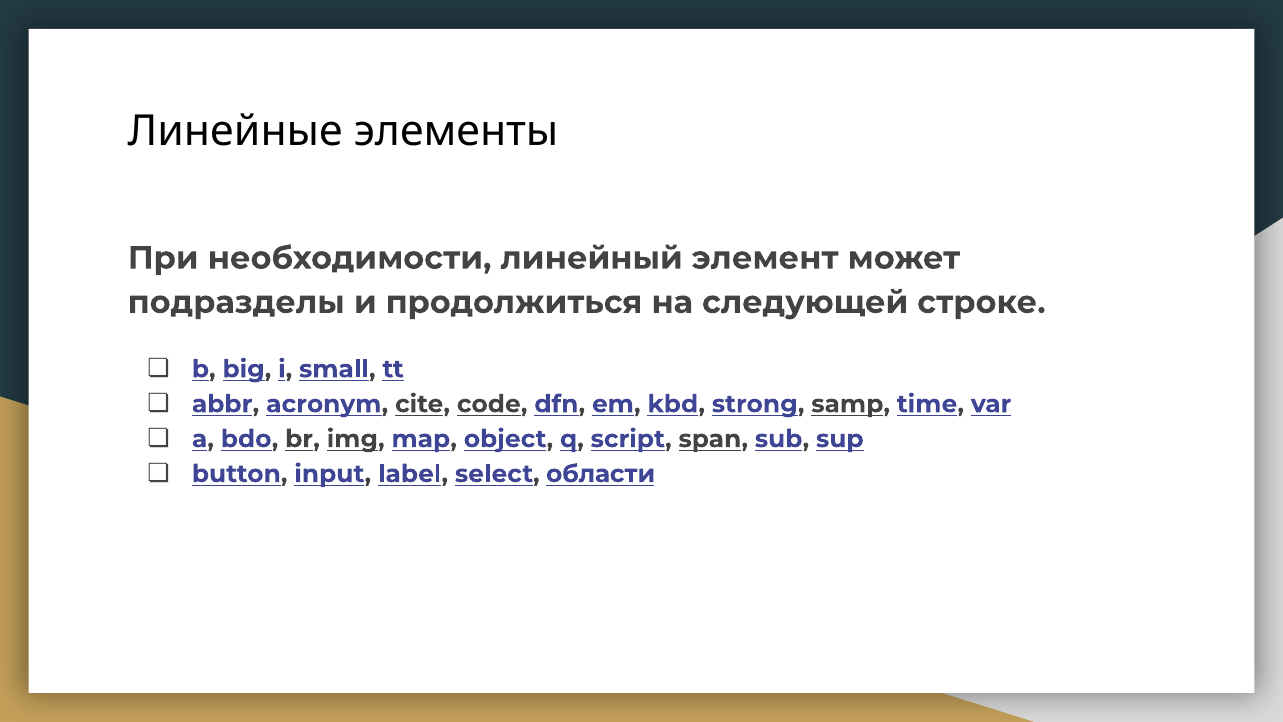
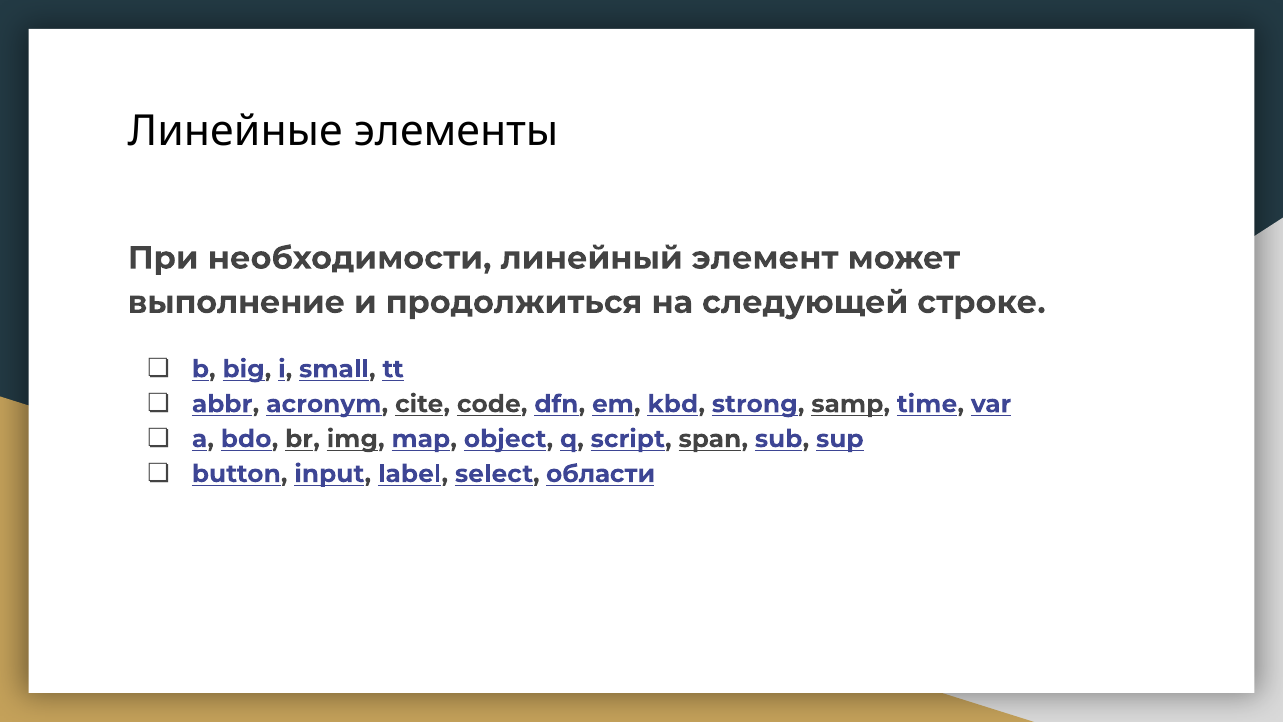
подразделы: подразделы -> выполнение (236, 302)
